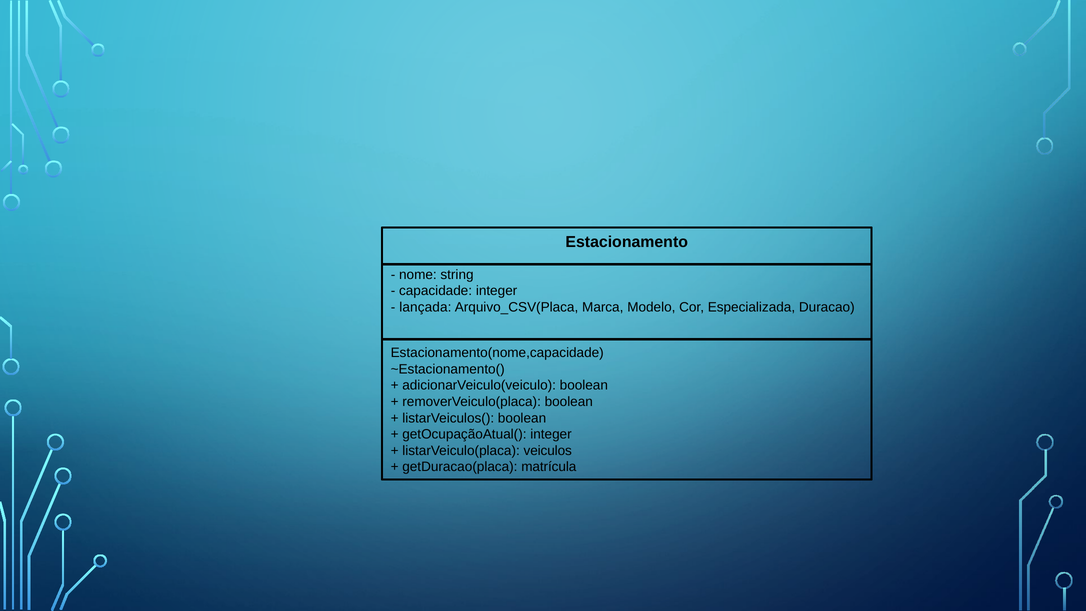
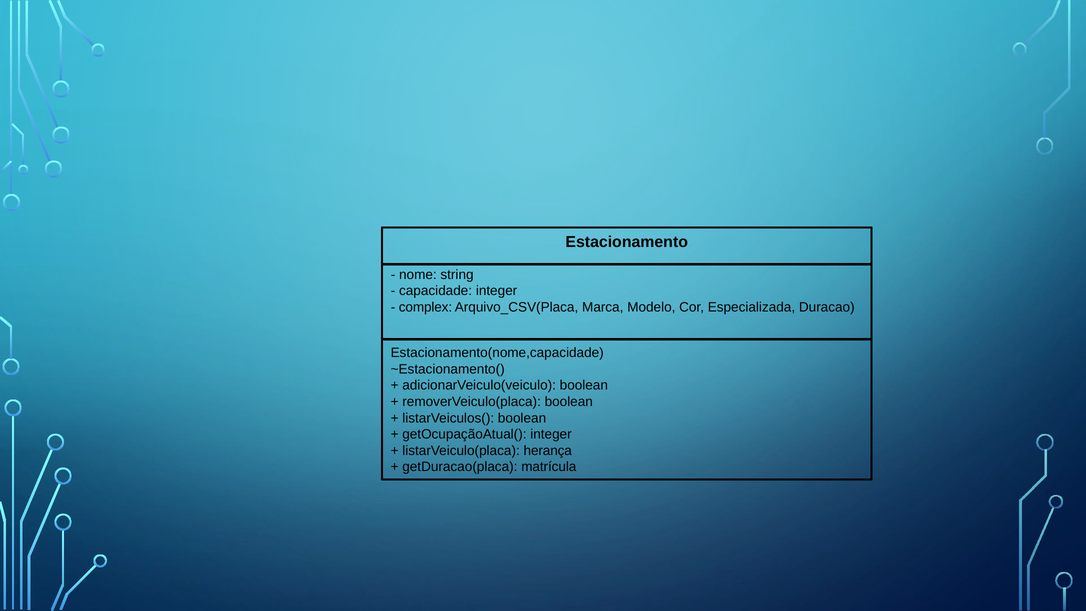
lançada: lançada -> complex (425, 307)
veiculos: veiculos -> herança (548, 451)
